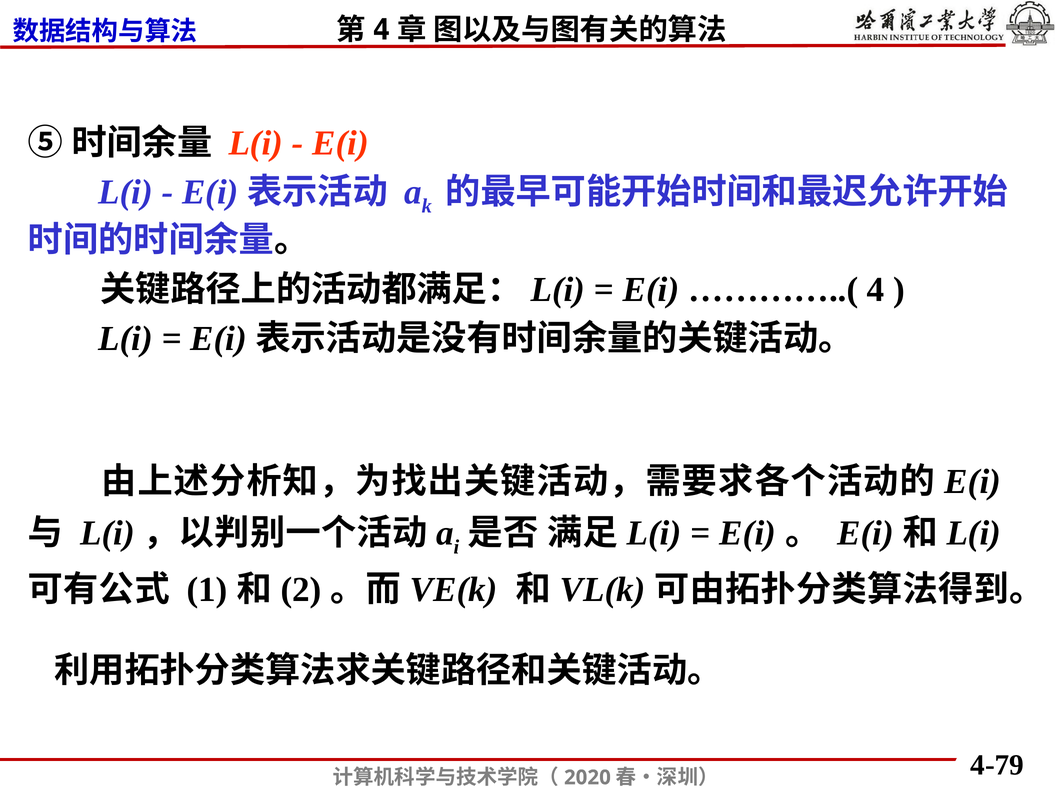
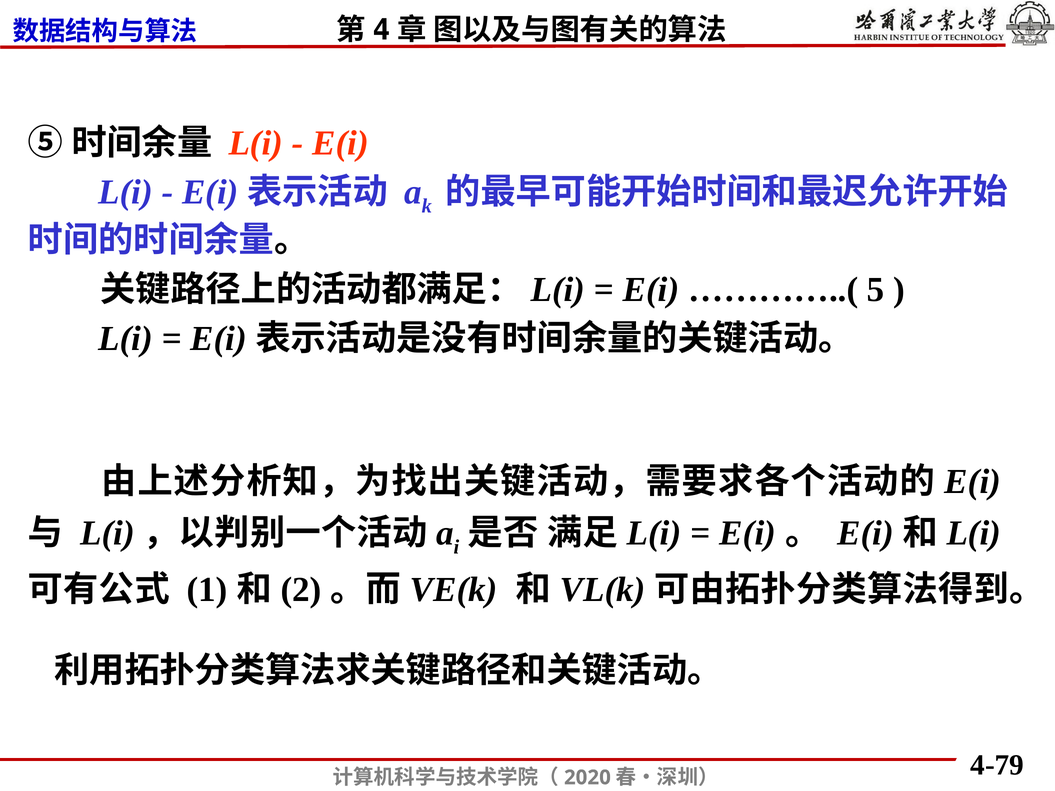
4: 4 -> 5 (876, 290)
